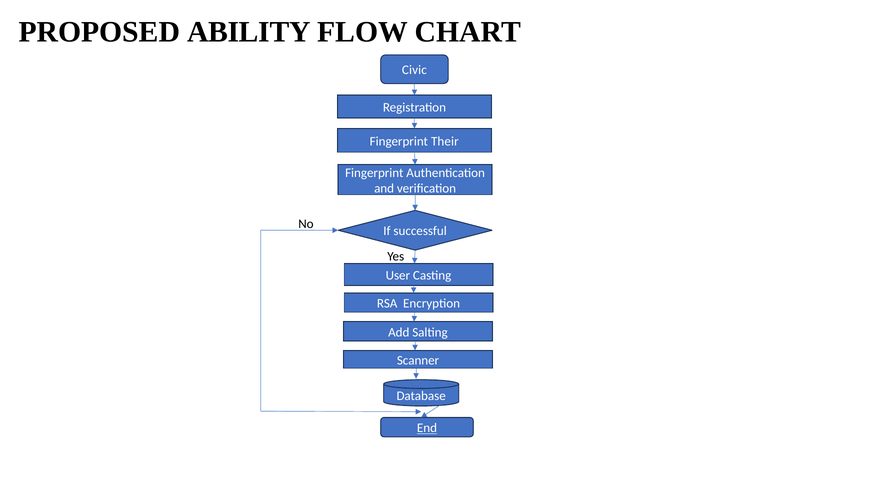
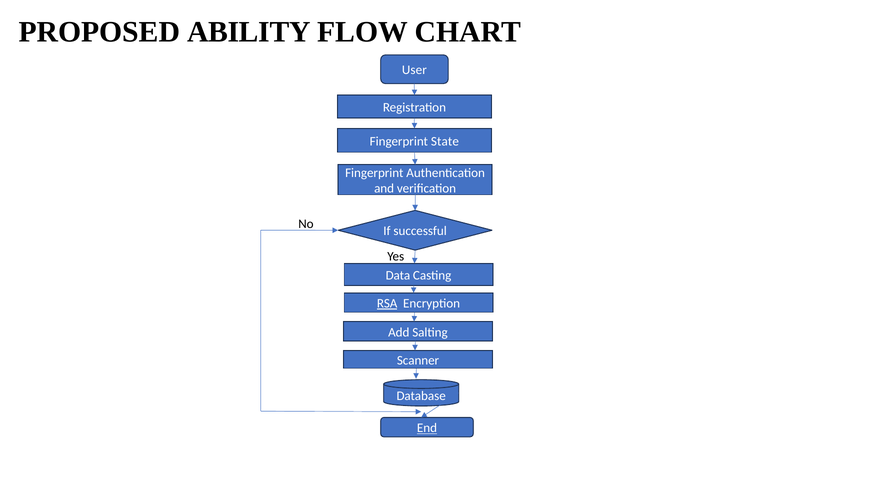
Civic: Civic -> User (414, 70)
Their: Their -> State (445, 141)
User: User -> Data (398, 275)
RSA underline: none -> present (387, 304)
